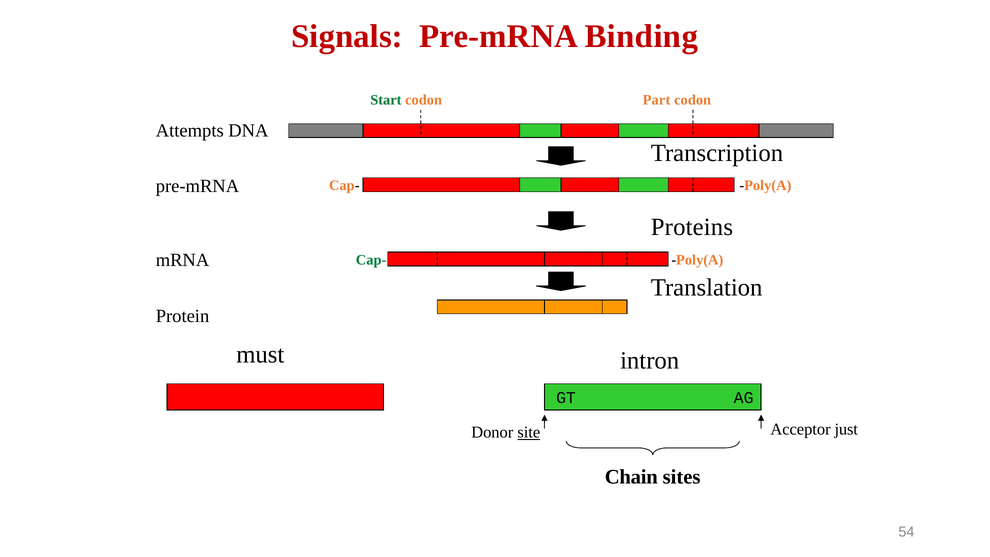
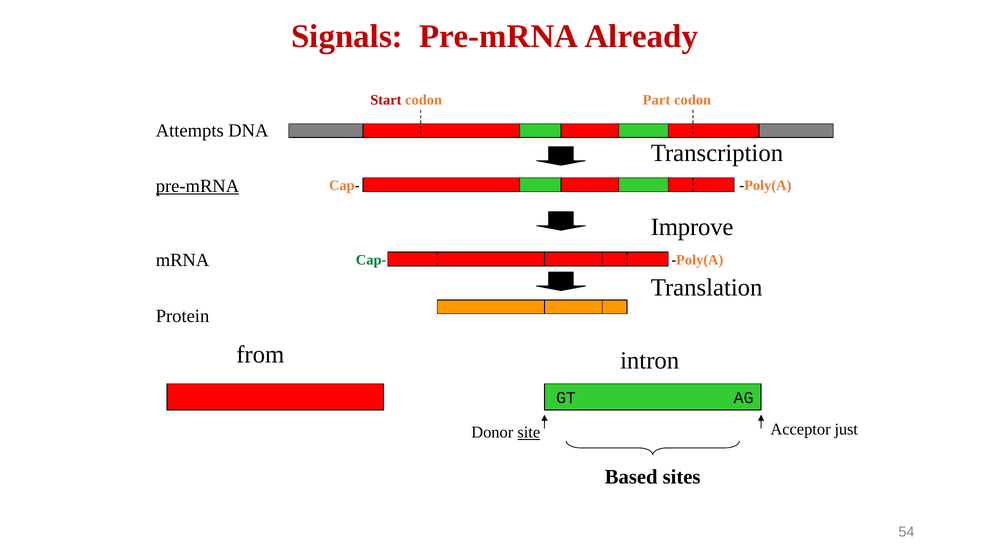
Binding: Binding -> Already (642, 36)
Start colour: green -> red (386, 100)
pre-mRNA underline: none -> present (197, 186)
Proteins: Proteins -> Improve (692, 227)
must: must -> from (260, 354)
Chain: Chain -> Based (631, 477)
